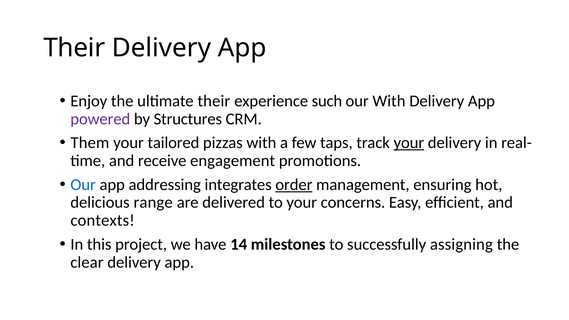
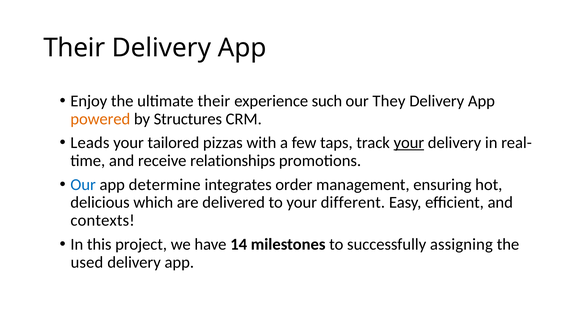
our With: With -> They (389, 101)
powered colour: purple -> orange (100, 119)
Them: Them -> Leads (90, 143)
engagement: engagement -> relationships (233, 161)
addressing: addressing -> determine (165, 185)
order underline: present -> none (294, 185)
range: range -> which (153, 203)
concerns: concerns -> different (353, 203)
clear: clear -> used (87, 262)
